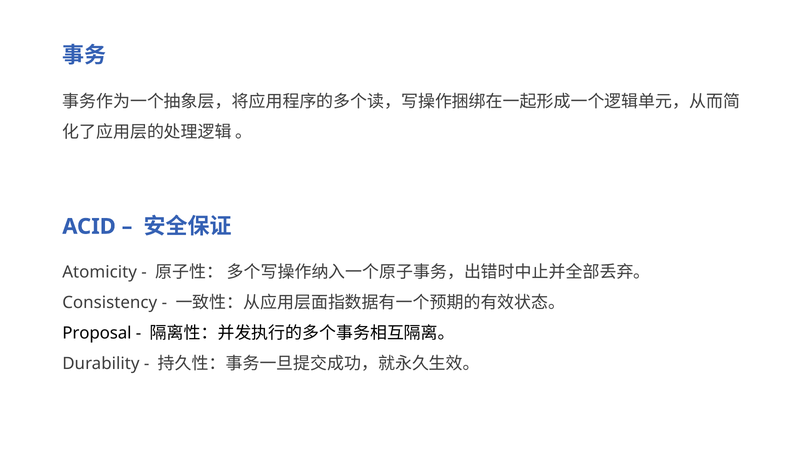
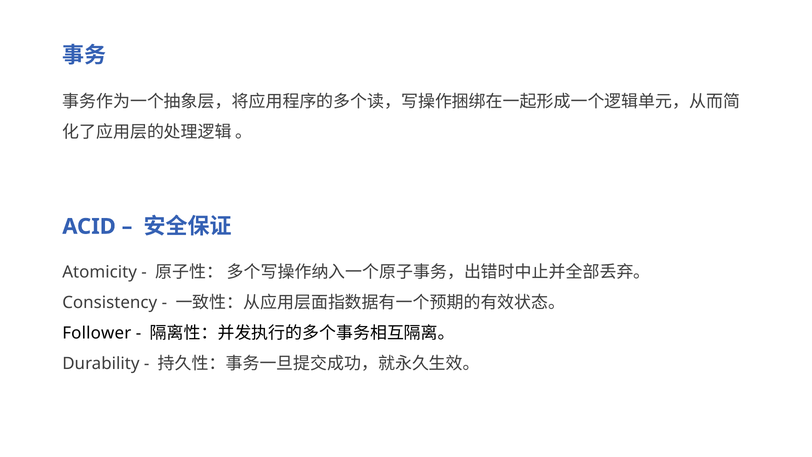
Proposal: Proposal -> Follower (97, 333)
